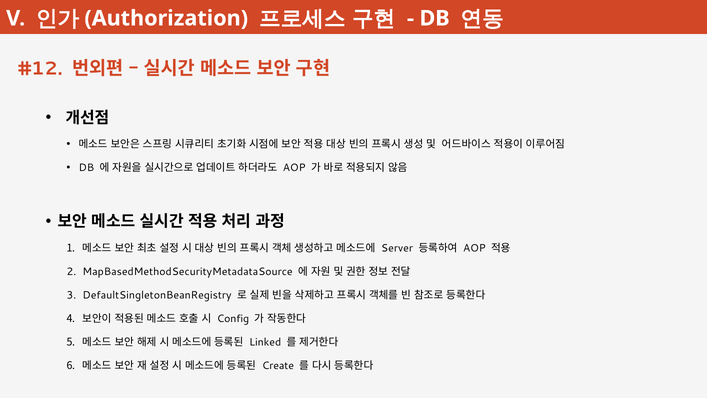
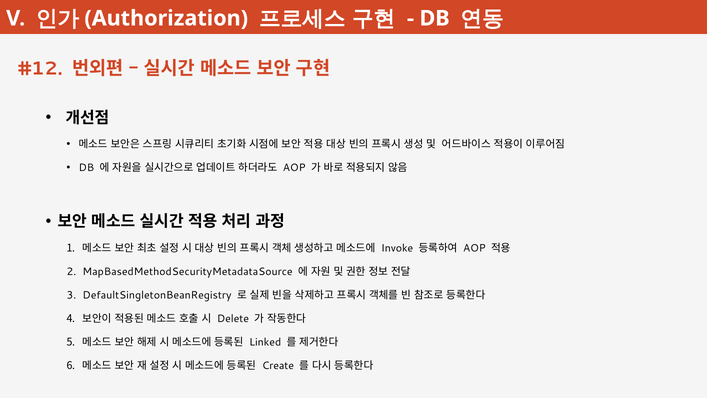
Server: Server -> Invoke (397, 248)
Config: Config -> Delete (233, 318)
